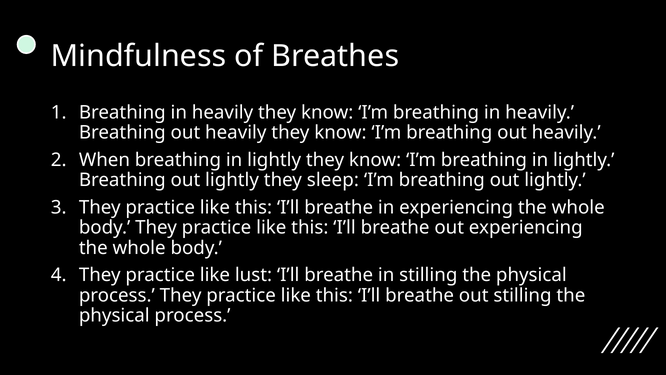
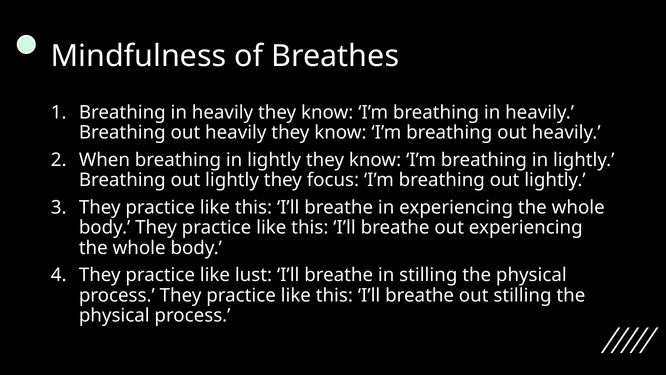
sleep: sleep -> focus (333, 180)
